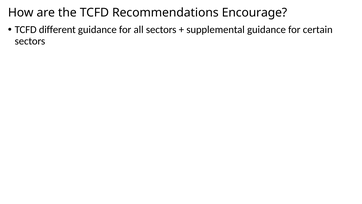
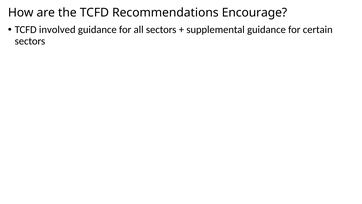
different: different -> involved (57, 30)
